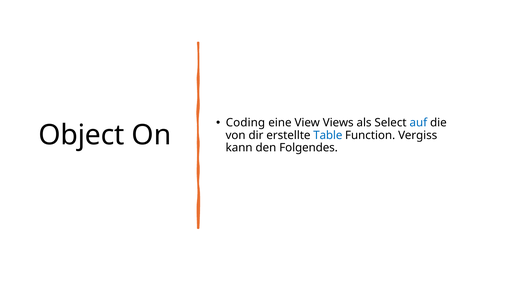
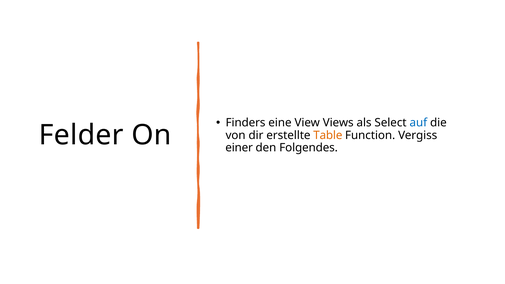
Coding: Coding -> Finders (246, 123)
Object: Object -> Felder (81, 135)
Table colour: blue -> orange (328, 135)
kann: kann -> einer (239, 148)
